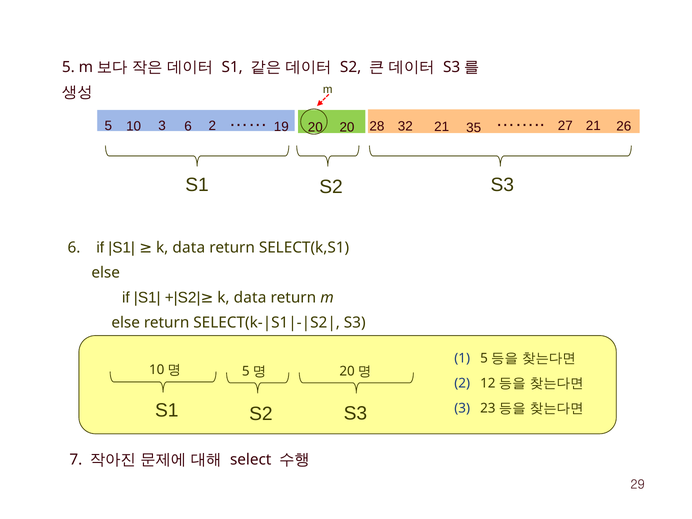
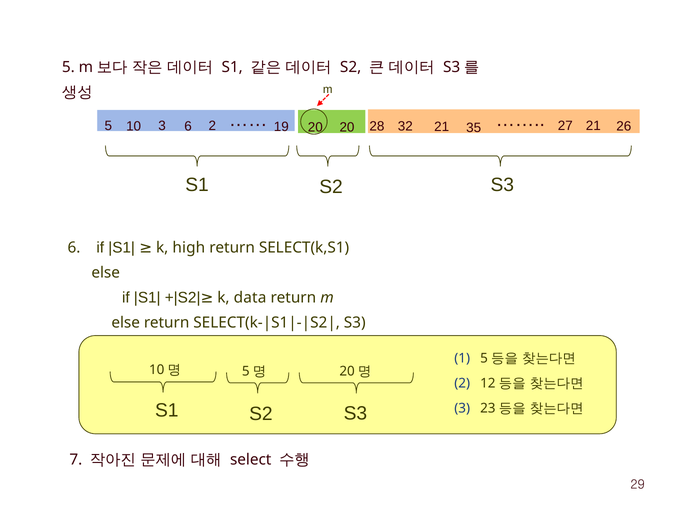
data: data -> high (189, 248)
